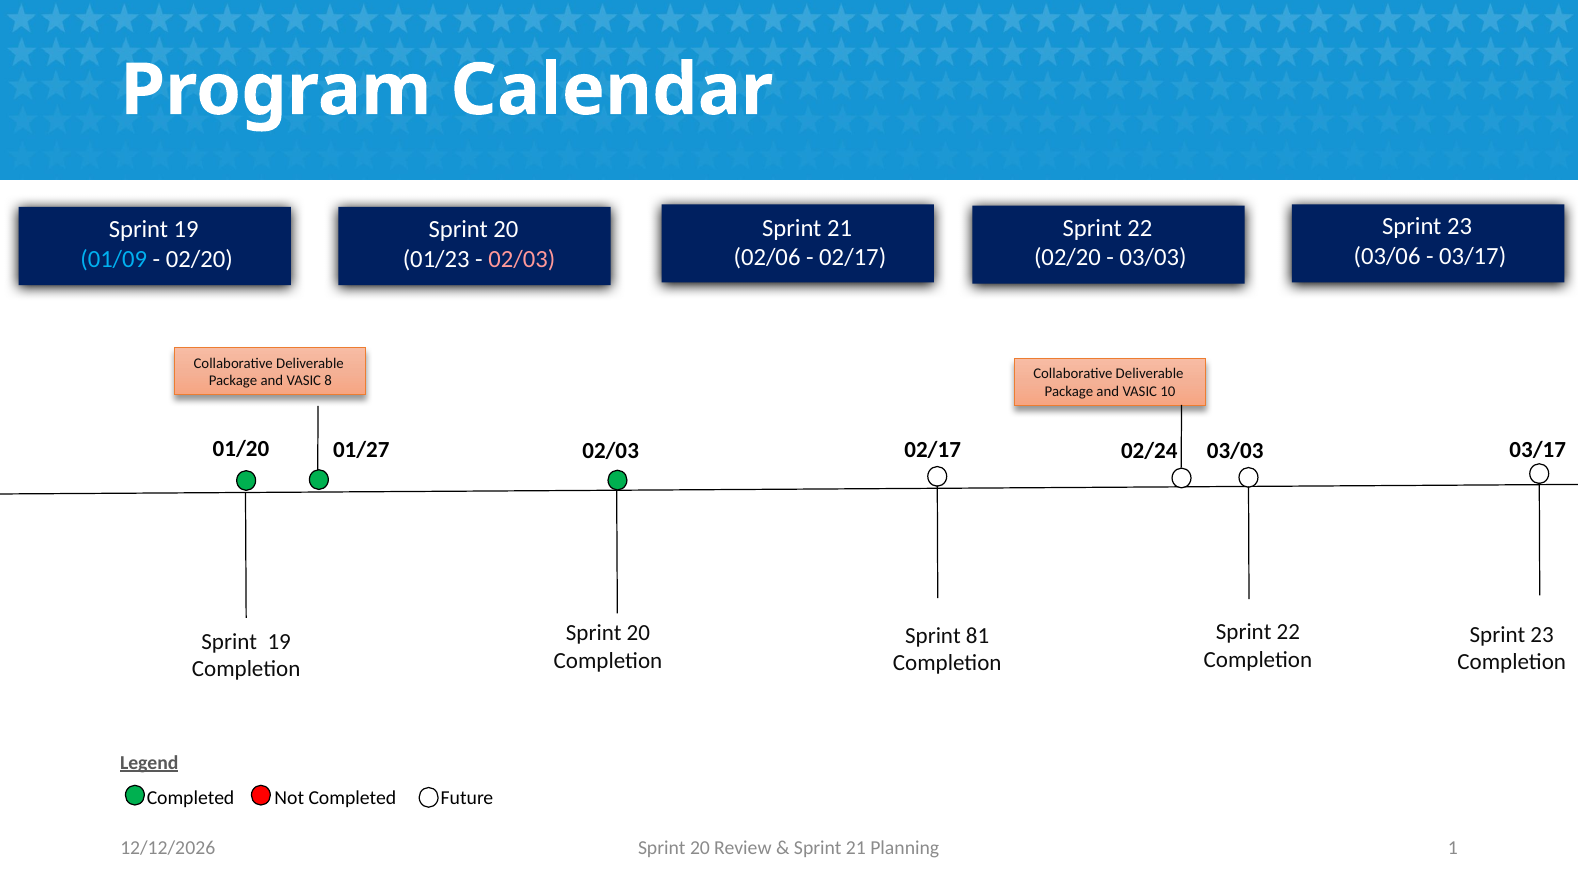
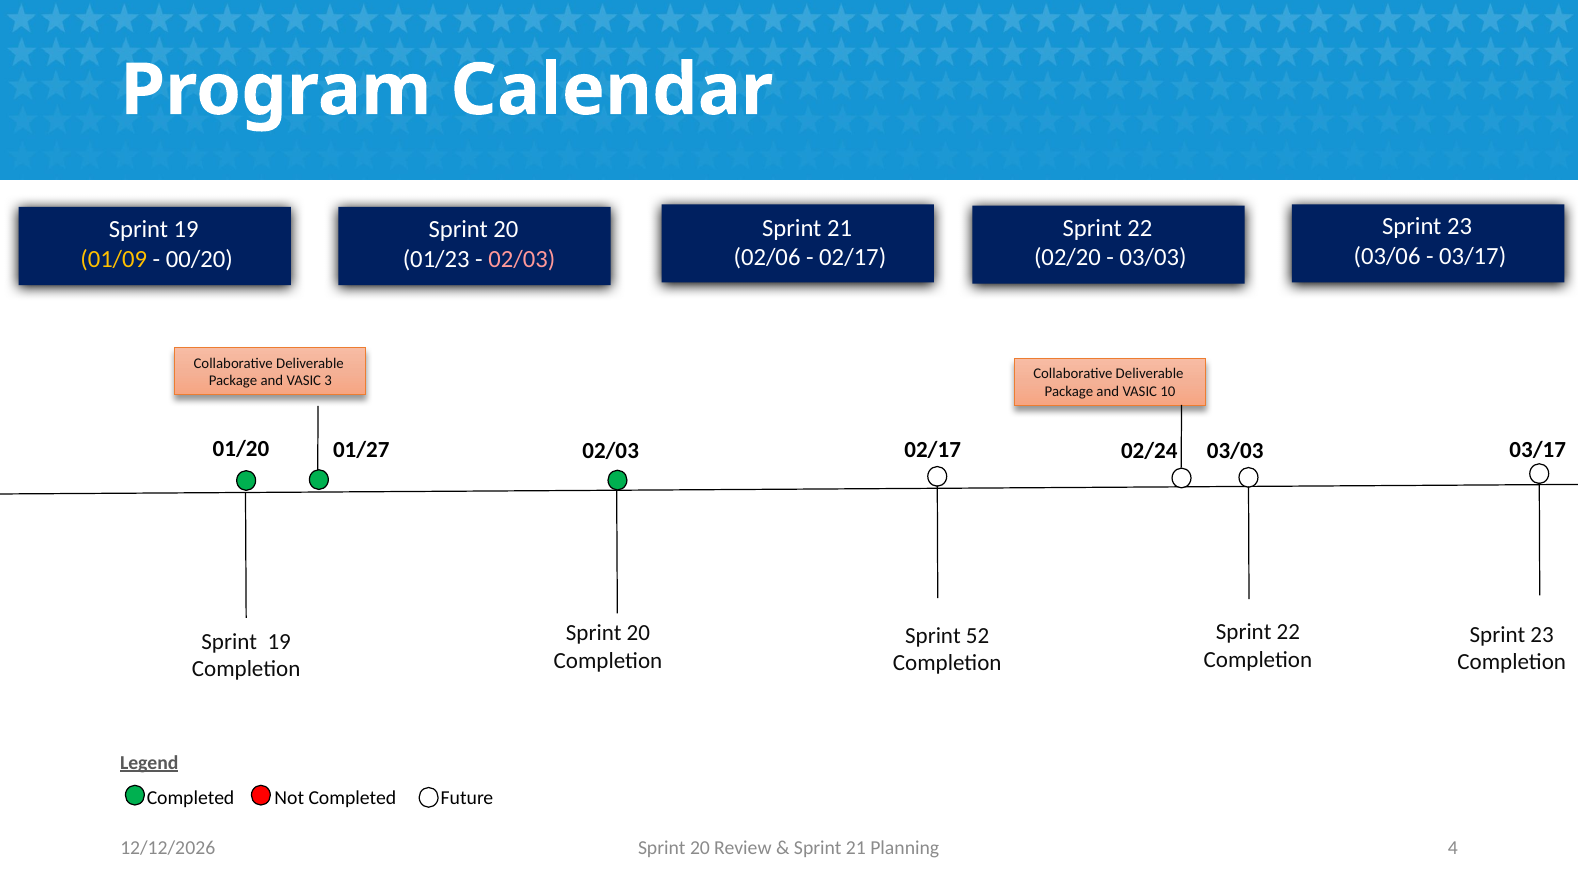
01/09 colour: light blue -> yellow (114, 259)
02/20: 02/20 -> 00/20 (199, 259)
8: 8 -> 3 (328, 381)
81: 81 -> 52 (978, 635)
1: 1 -> 4 (1453, 847)
